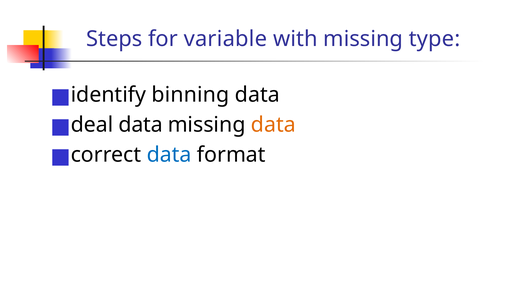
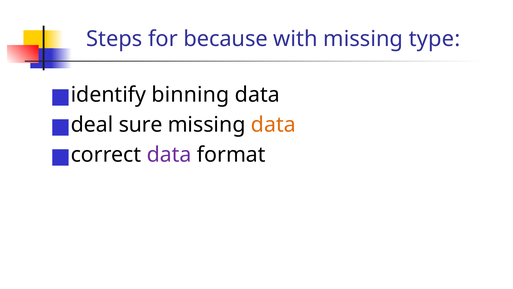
variable: variable -> because (226, 39)
deal data: data -> sure (141, 125)
data colour: blue -> purple (169, 155)
